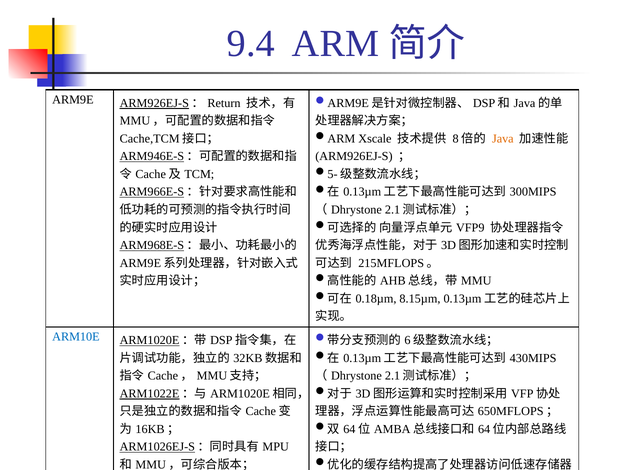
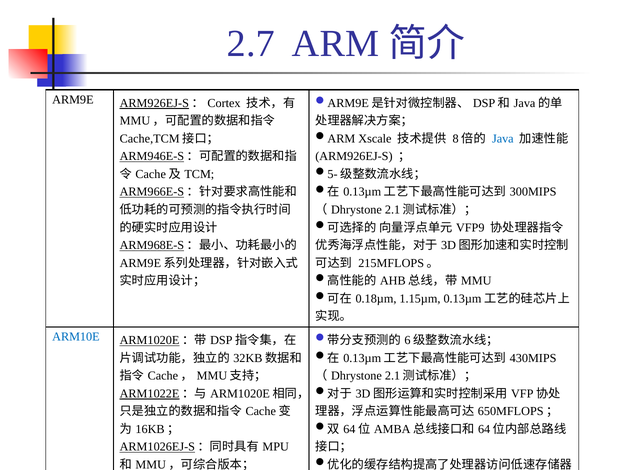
9.4: 9.4 -> 2.7 (251, 44)
Return: Return -> Cortex (224, 103)
Java colour: orange -> blue (503, 139)
8.15µm: 8.15µm -> 1.15µm (420, 299)
